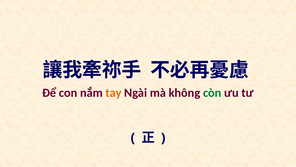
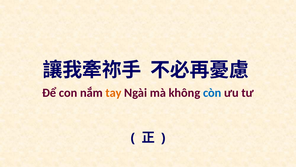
còn colour: green -> blue (212, 93)
